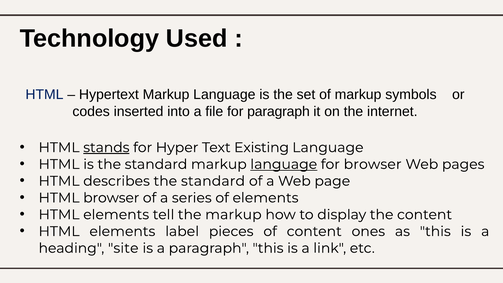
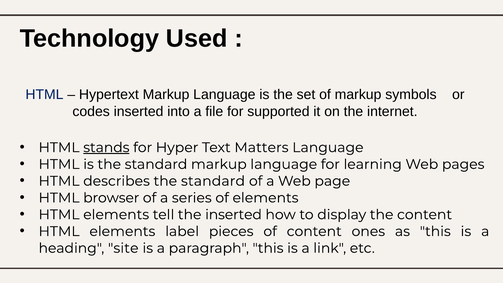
for paragraph: paragraph -> supported (278, 111)
Existing: Existing -> Matters (261, 147)
language underline: present -> none (284, 164)
for browser: browser -> learning (373, 164)
the markup: markup -> inserted (234, 215)
